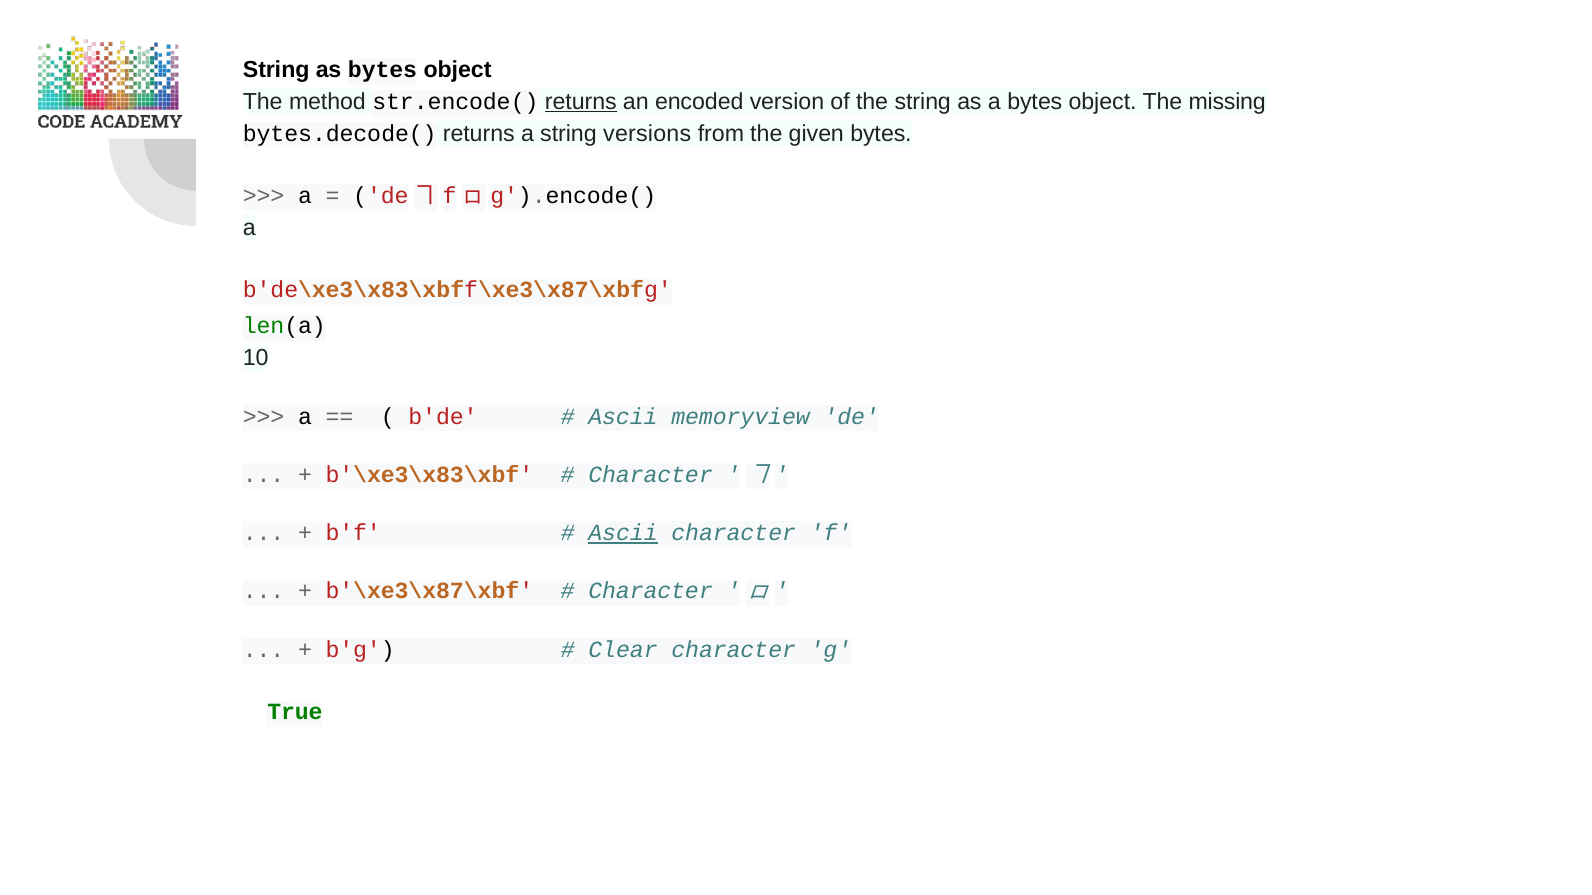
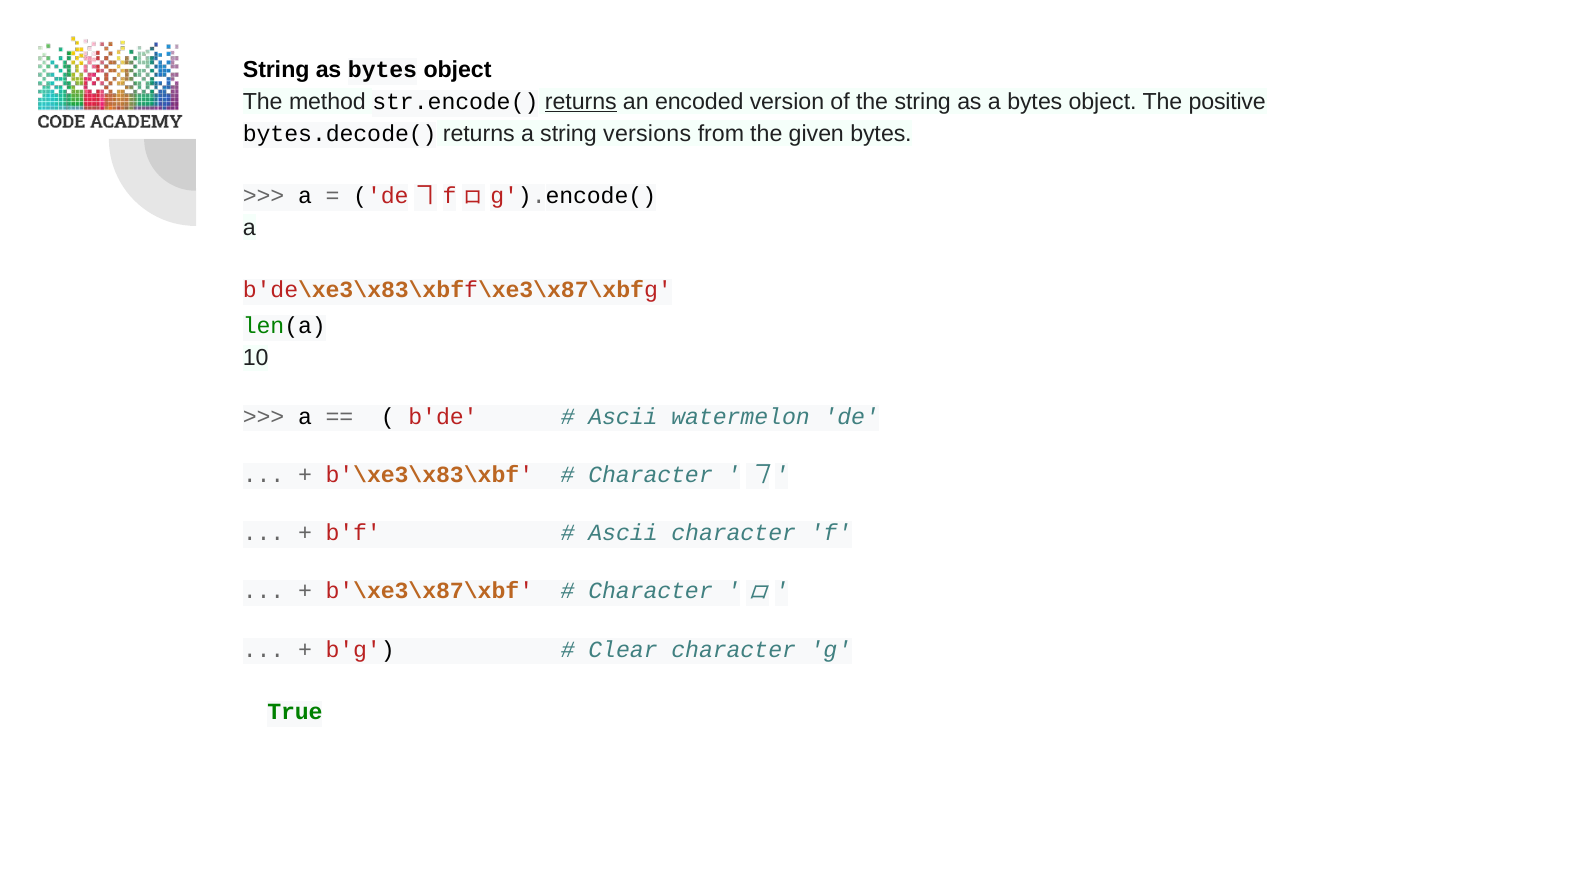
missing: missing -> positive (1227, 102)
memoryview: memoryview -> watermelon (741, 417)
Ascii underline: present -> none (623, 533)
